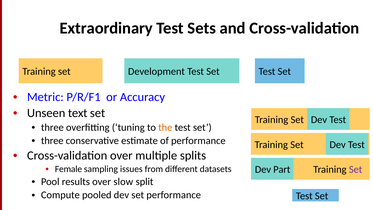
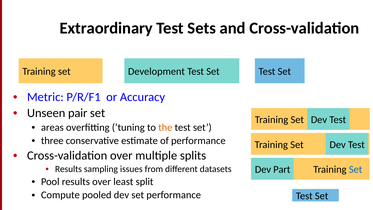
text: text -> pair (78, 113)
three: three -> areas (52, 127)
Set colour: purple -> blue (356, 169)
Female: Female -> Results (68, 169)
slow: slow -> least (123, 182)
